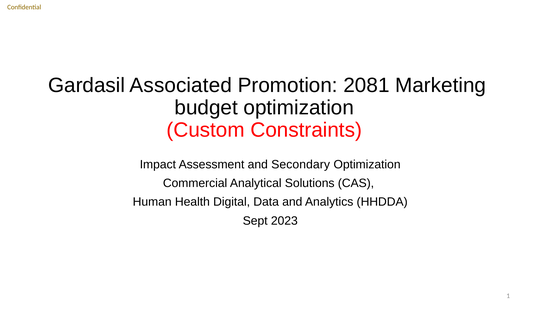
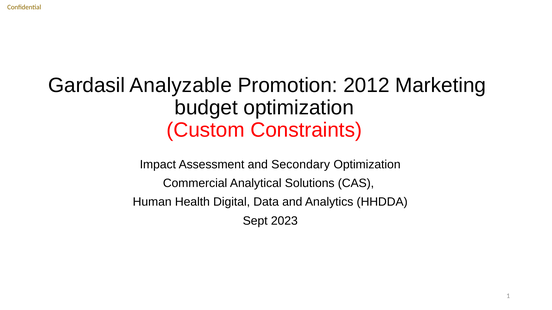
Associated: Associated -> Analyzable (181, 86)
2081: 2081 -> 2012 (367, 86)
